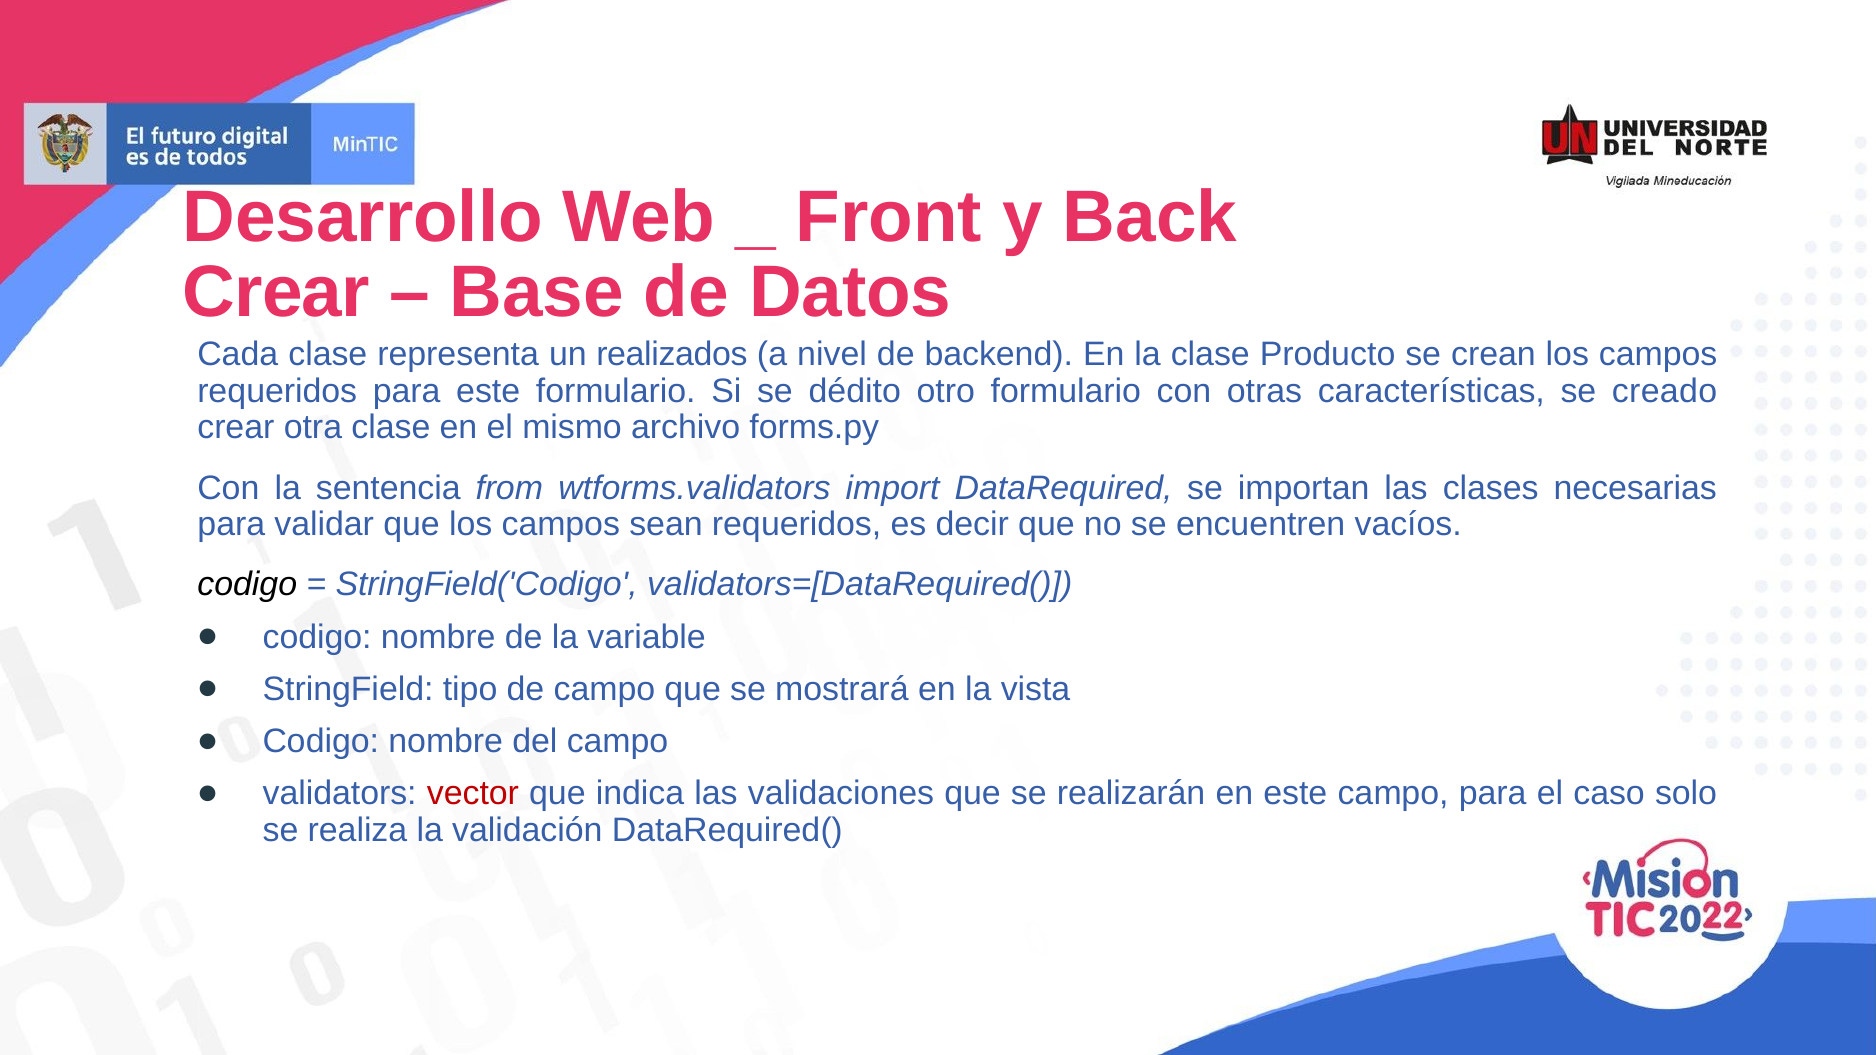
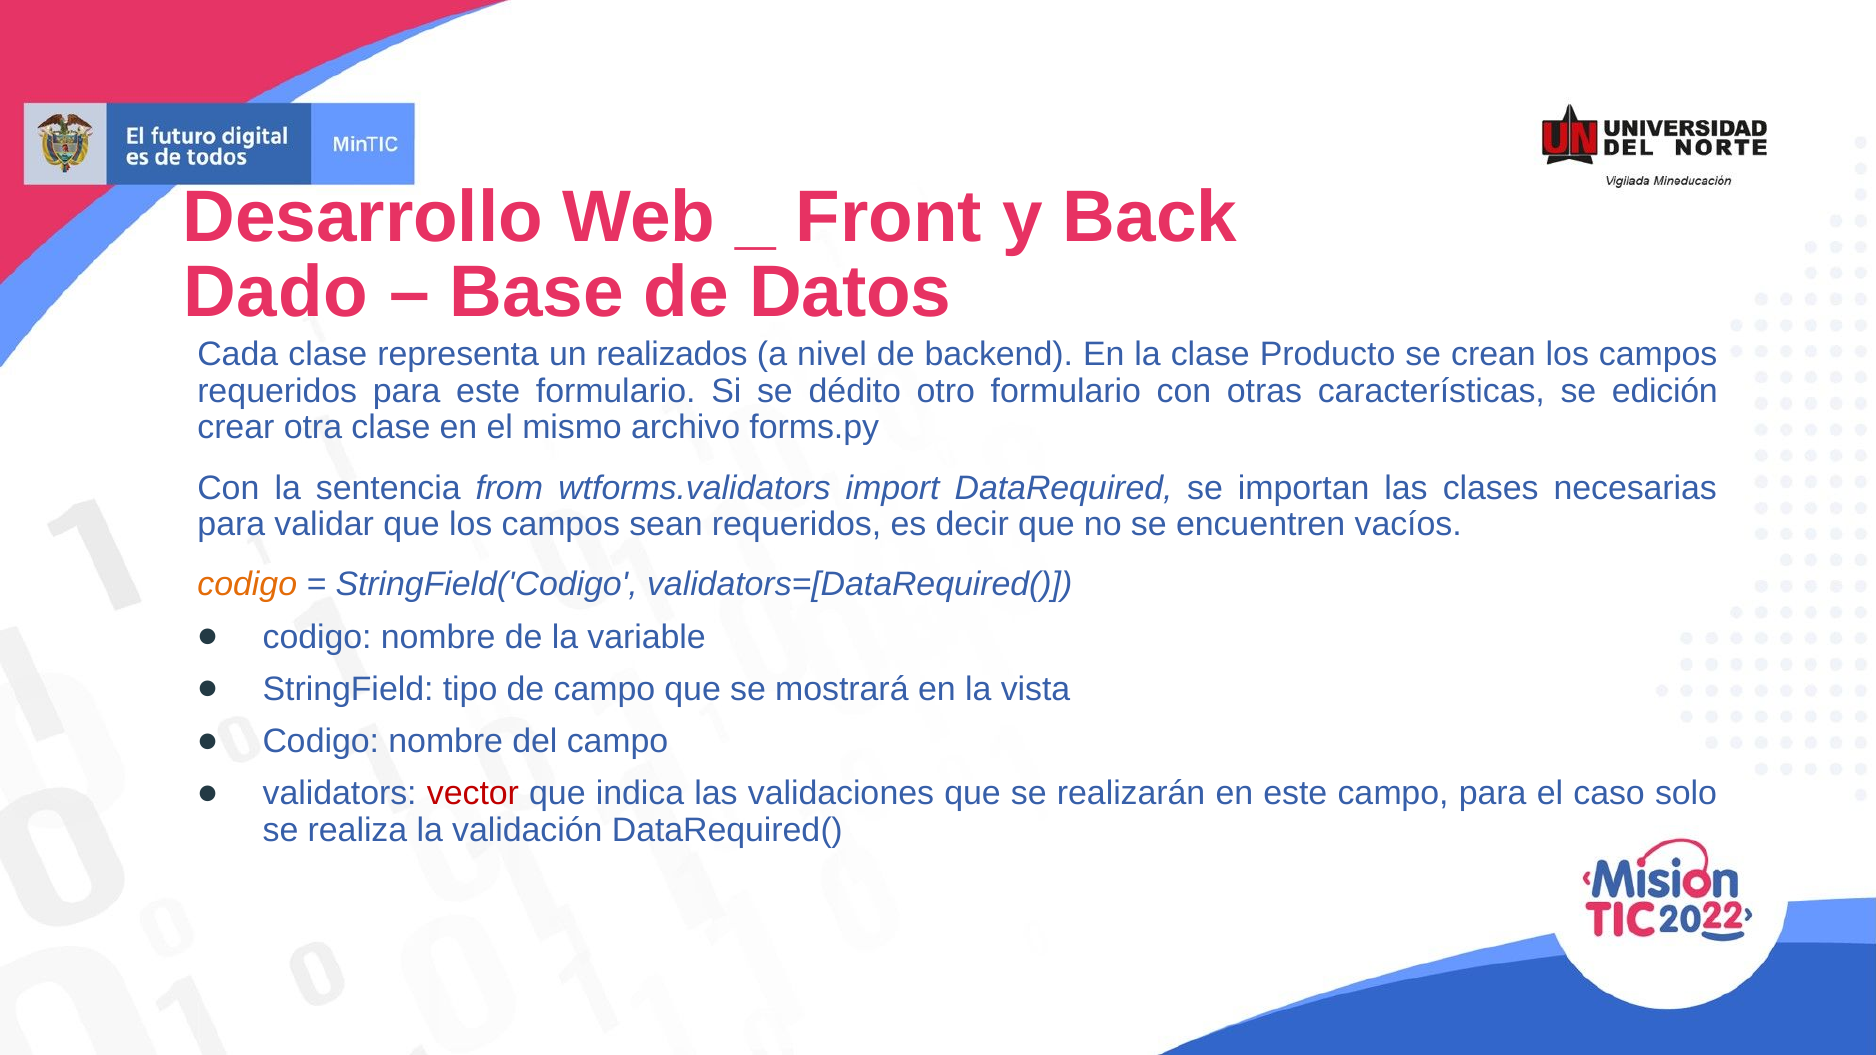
Crear: Crear -> Dado (276, 292)
creado: creado -> edición (1665, 391)
codigo colour: black -> orange (247, 585)
